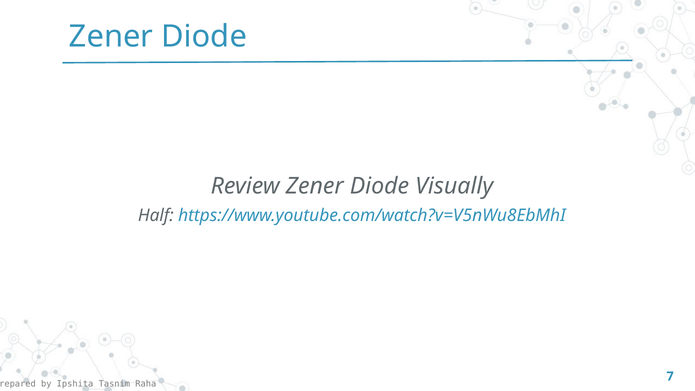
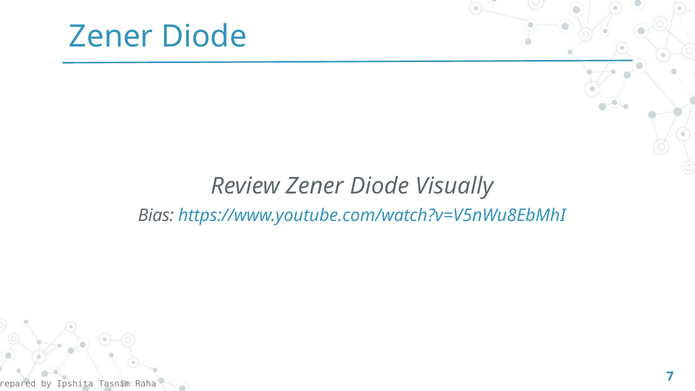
Half: Half -> Bias (156, 216)
